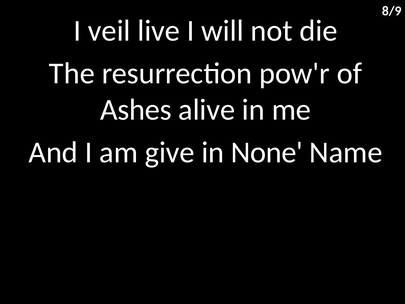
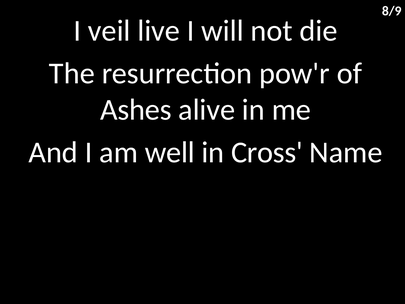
give: give -> well (170, 152)
None: None -> Cross (267, 152)
